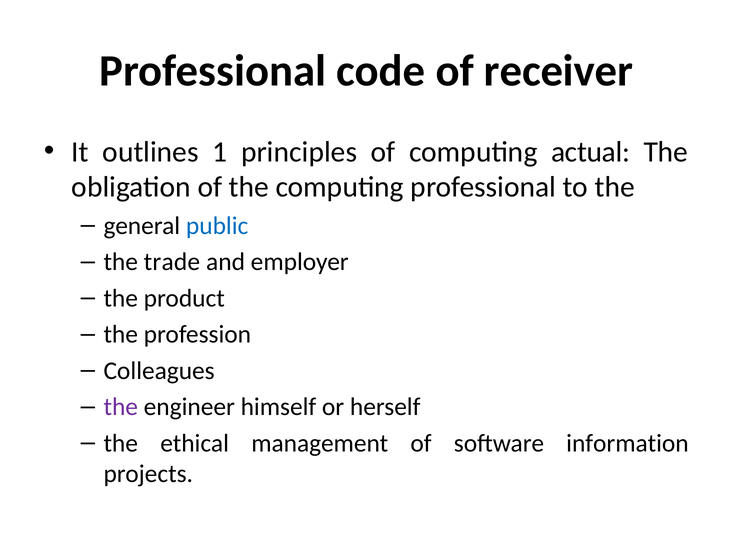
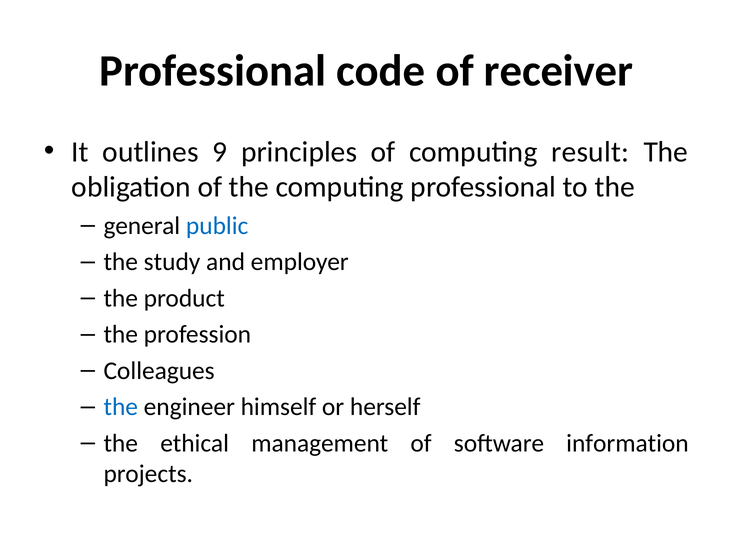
1: 1 -> 9 (220, 152)
actual: actual -> result (590, 152)
trade: trade -> study (172, 262)
the colour: purple -> blue (121, 407)
